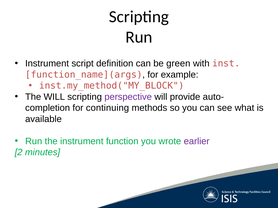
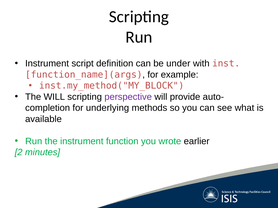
green: green -> under (178, 64)
continuing: continuing -> underlying (108, 108)
earlier colour: purple -> black (197, 142)
